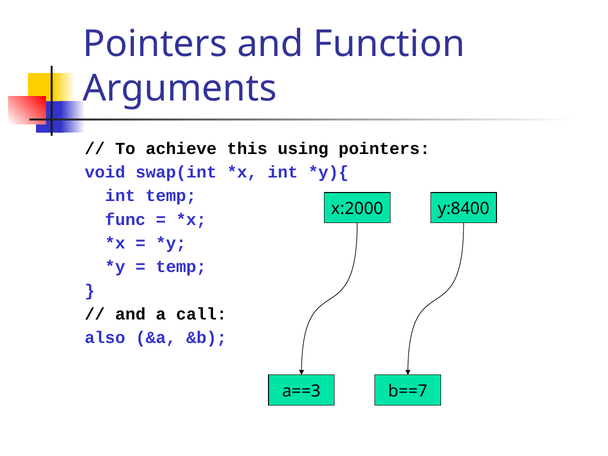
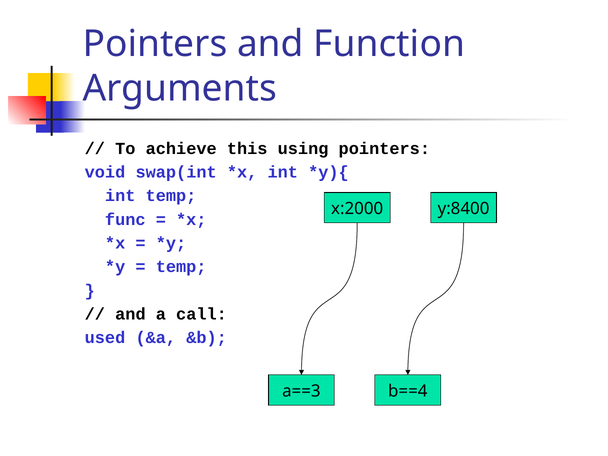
also: also -> used (105, 338)
b==7: b==7 -> b==4 (408, 391)
